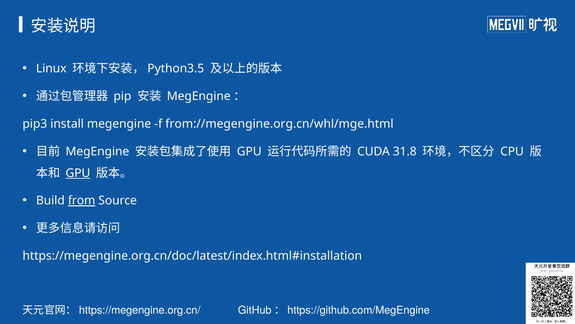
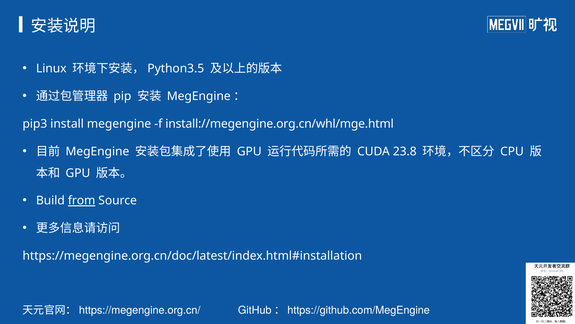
from://megengine.org.cn/whl/mge.html: from://megengine.org.cn/whl/mge.html -> install://megengine.org.cn/whl/mge.html (280, 124)
31.8: 31.8 -> 23.8 (405, 151)
GPU underline: present -> none (78, 173)
